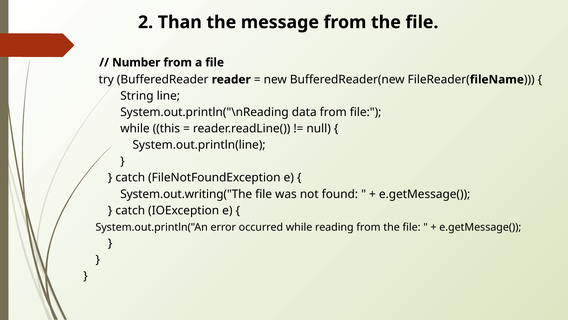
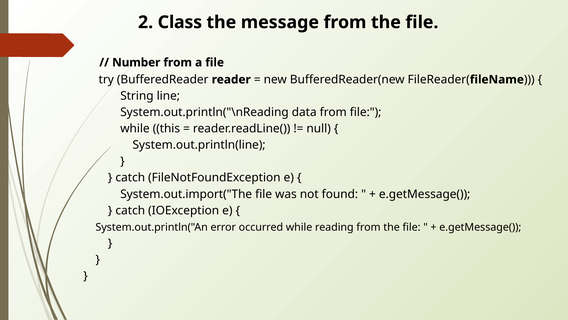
Than: Than -> Class (180, 22)
System.out.writing("The: System.out.writing("The -> System.out.import("The (186, 194)
